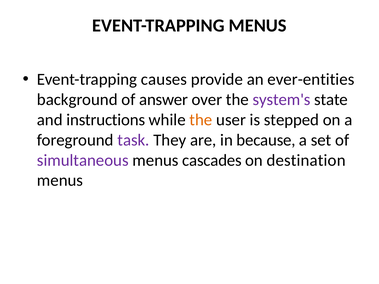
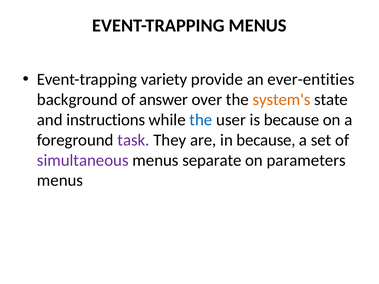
causes: causes -> variety (164, 80)
system's colour: purple -> orange (282, 100)
the colour: orange -> blue (201, 120)
is stepped: stepped -> because (292, 120)
cascades: cascades -> separate (212, 160)
destination: destination -> parameters (306, 160)
